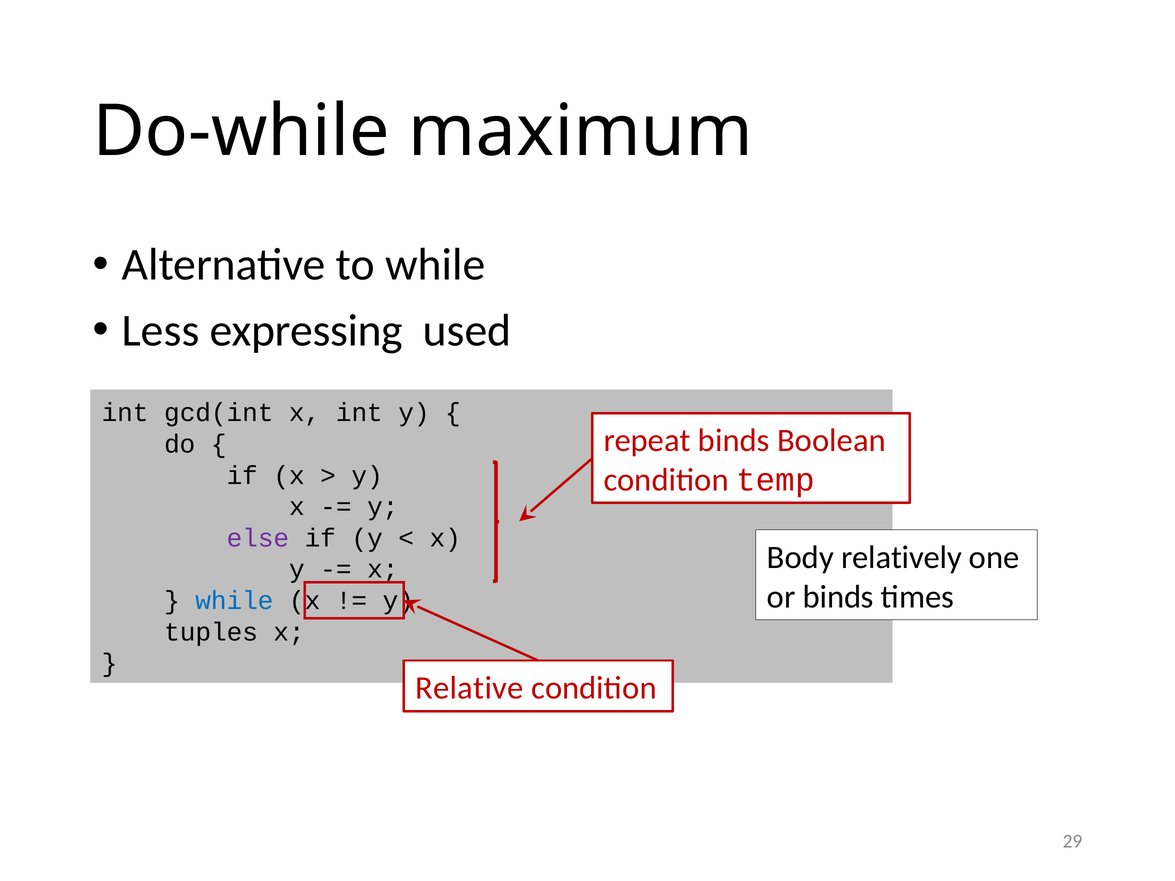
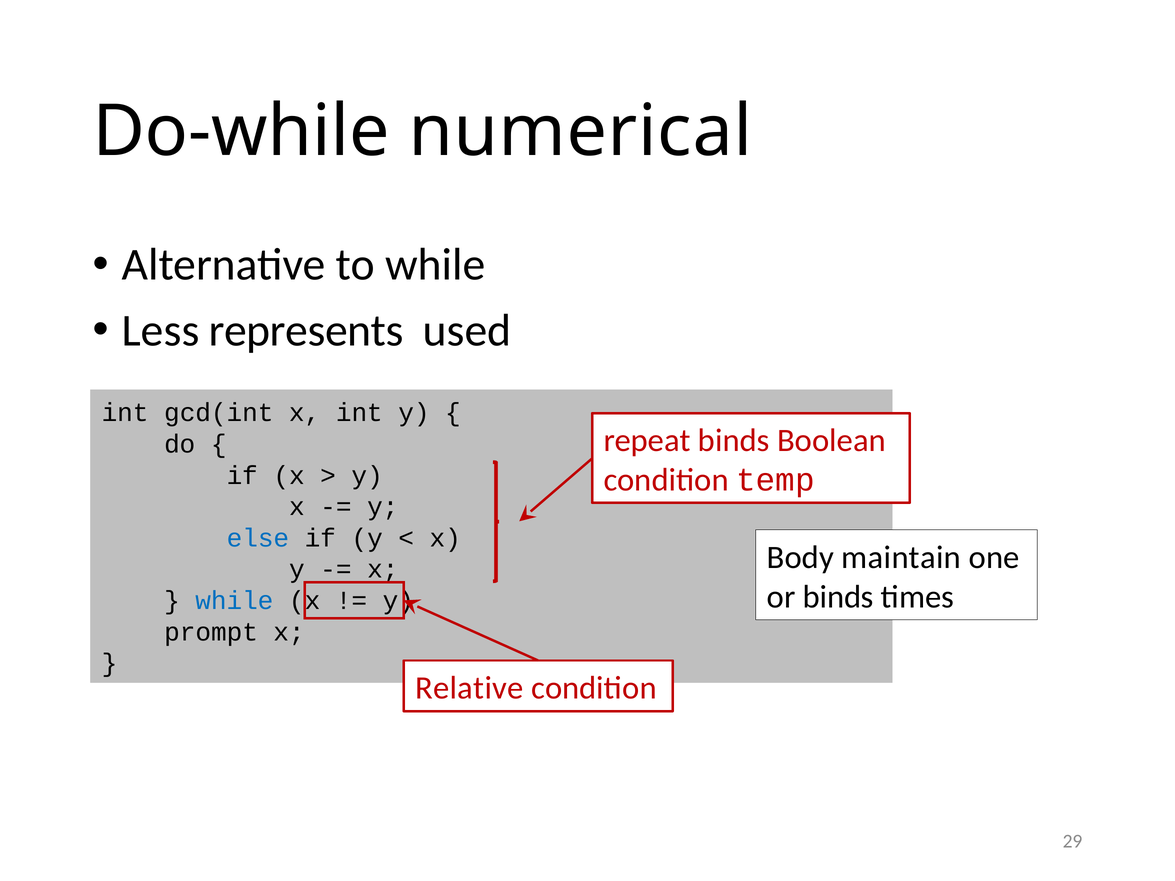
maximum: maximum -> numerical (580, 132)
expressing: expressing -> represents (306, 331)
else colour: purple -> blue (258, 538)
relatively: relatively -> maintain (901, 558)
tuples: tuples -> prompt (211, 632)
